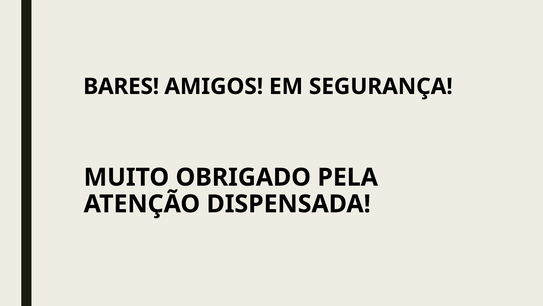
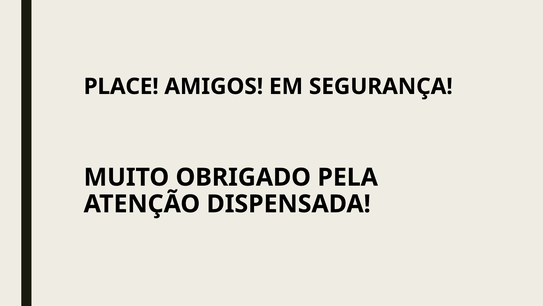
BARES: BARES -> PLACE (121, 86)
